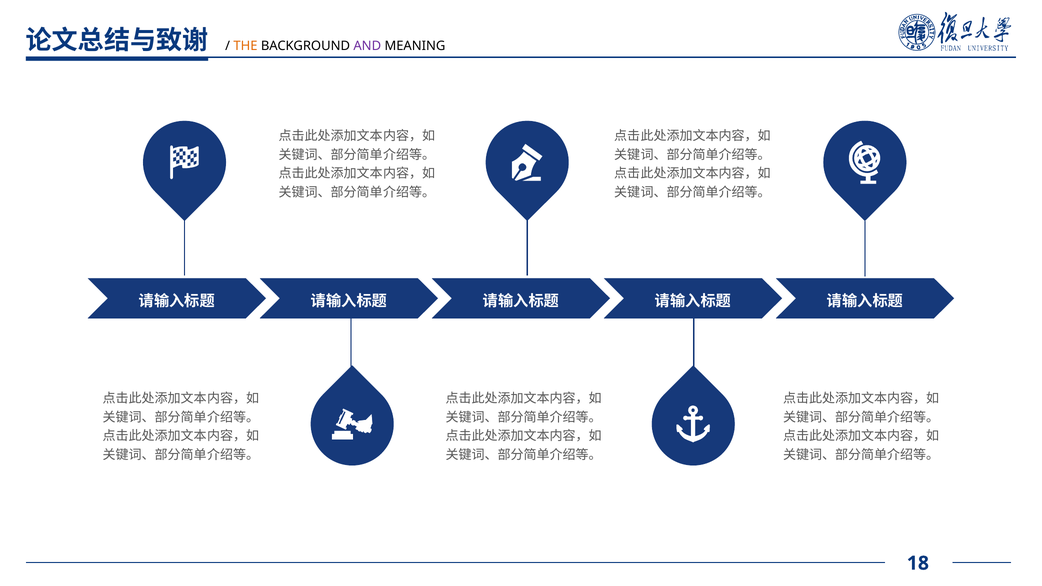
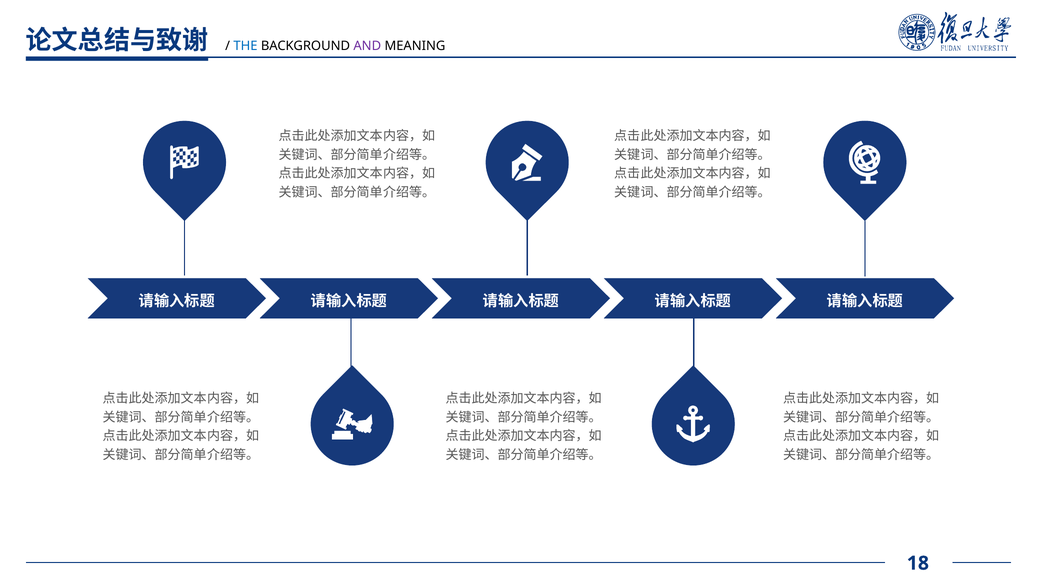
THE colour: orange -> blue (245, 46)
